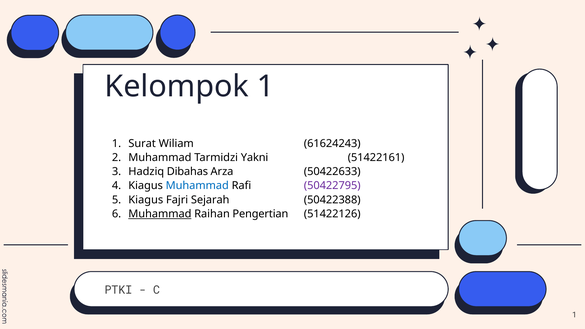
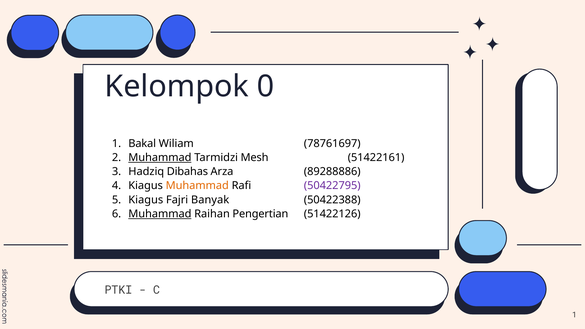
Kelompok 1: 1 -> 0 (265, 86)
Surat: Surat -> Bakal (142, 143)
61624243: 61624243 -> 78761697 (332, 143)
Muhammad underline: none -> present (160, 158)
Yakni: Yakni -> Mesh (255, 158)
50422633: 50422633 -> 89288886 (332, 172)
Muhammad colour: blue -> orange (197, 186)
Sejarah: Sejarah -> Banyak (210, 200)
